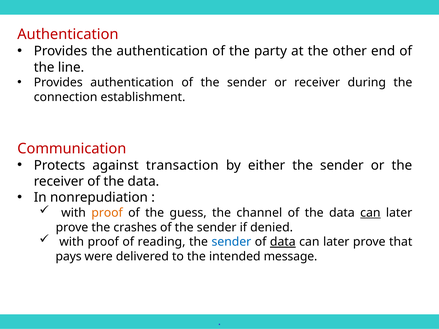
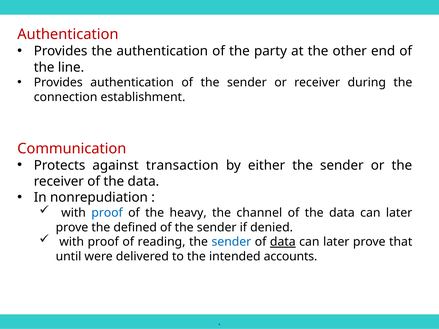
proof colour: orange -> blue (107, 213)
guess: guess -> heavy (188, 213)
can underline: present -> none (370, 213)
crashes: crashes -> defined (135, 227)
pays: pays -> until (69, 257)
message: message -> accounts (291, 257)
